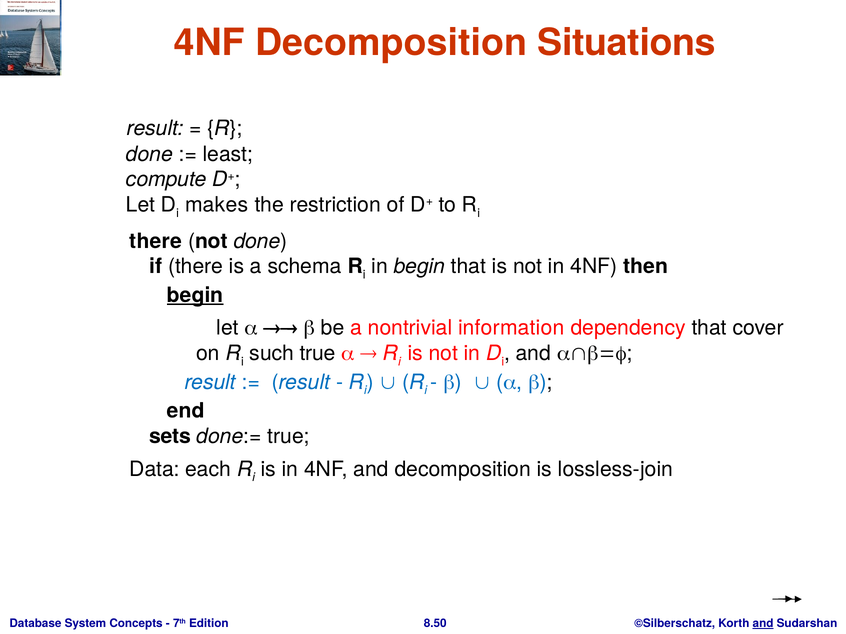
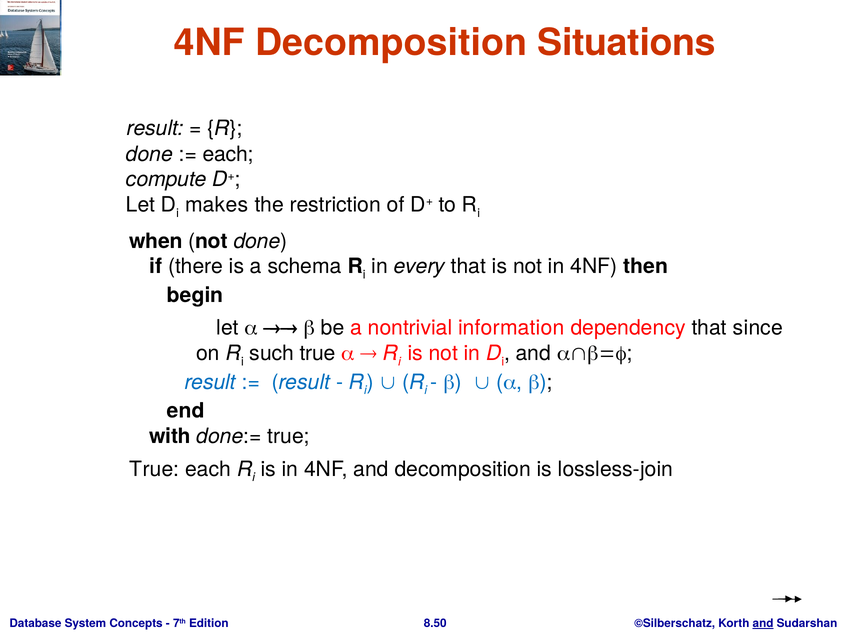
least: least -> each (228, 154)
there: there -> when (156, 241)
in begin: begin -> every (419, 267)
begin underline: present -> none (195, 295)
cover: cover -> since (758, 328)
sets: sets -> with (170, 437)
Data: Data -> True (154, 469)
